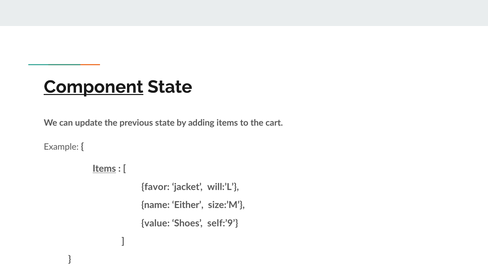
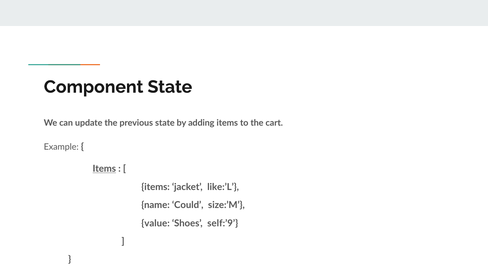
Component underline: present -> none (94, 87)
favor: favor -> items (156, 187)
will:’L: will:’L -> like:’L (223, 187)
Either: Either -> Could (188, 205)
